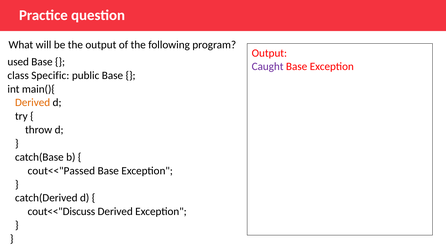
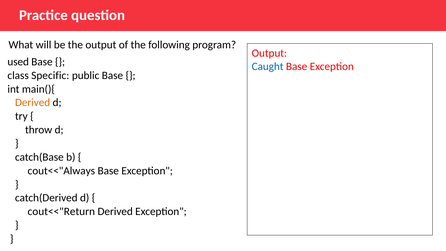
Caught colour: purple -> blue (268, 66)
cout<<"Passed: cout<<"Passed -> cout<<"Always (61, 171)
cout<<"Discuss: cout<<"Discuss -> cout<<"Return (61, 211)
